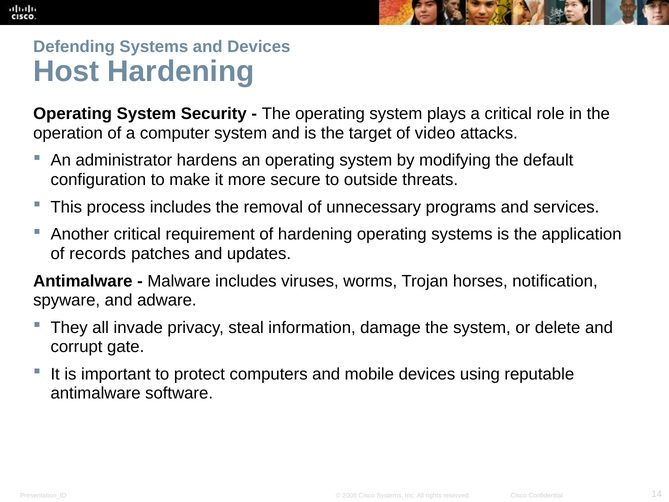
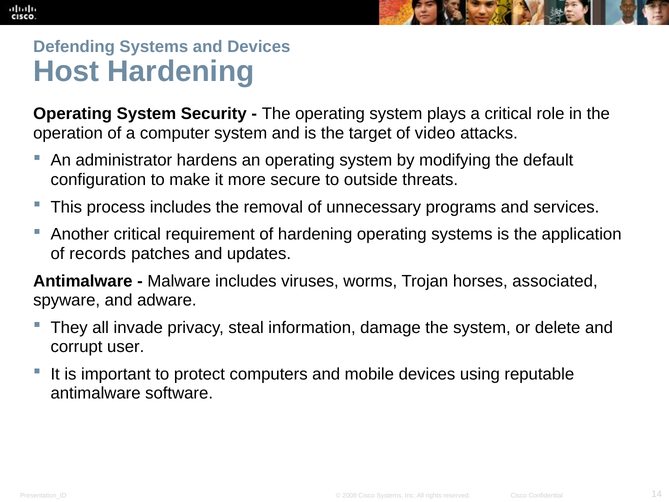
notification: notification -> associated (555, 281)
gate: gate -> user (126, 346)
